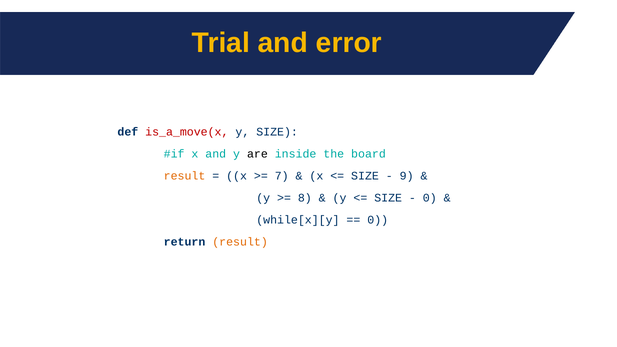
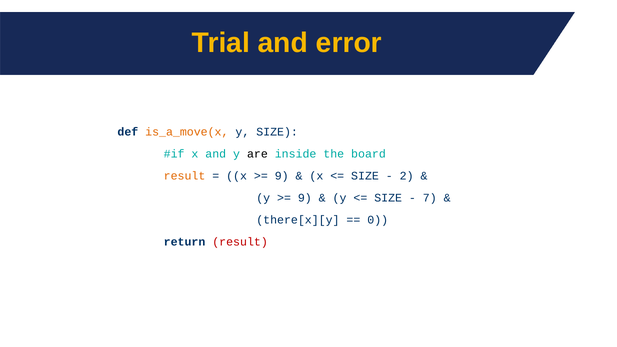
is_a_move(x colour: red -> orange (187, 132)
7: 7 -> 9 (282, 176)
9: 9 -> 2 (407, 176)
8: 8 -> 9 (305, 198)
0: 0 -> 7 (430, 198)
while[x][y: while[x][y -> there[x][y (298, 220)
result colour: orange -> red (240, 242)
